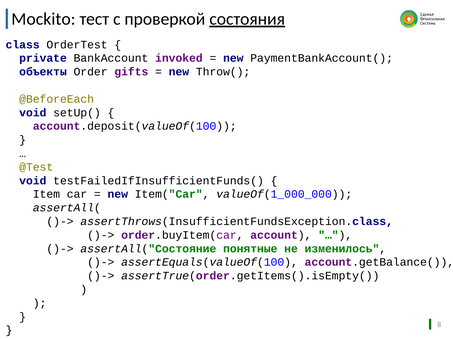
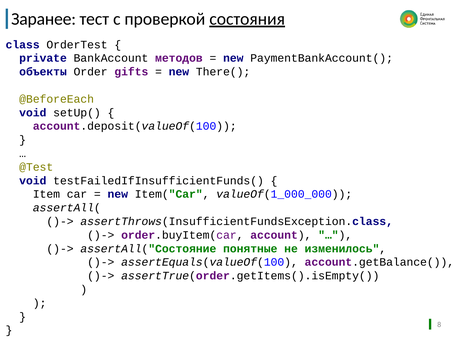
Mockito: Mockito -> Заранее (44, 19)
invoked: invoked -> методов (179, 58)
Throw(: Throw( -> There( (223, 72)
